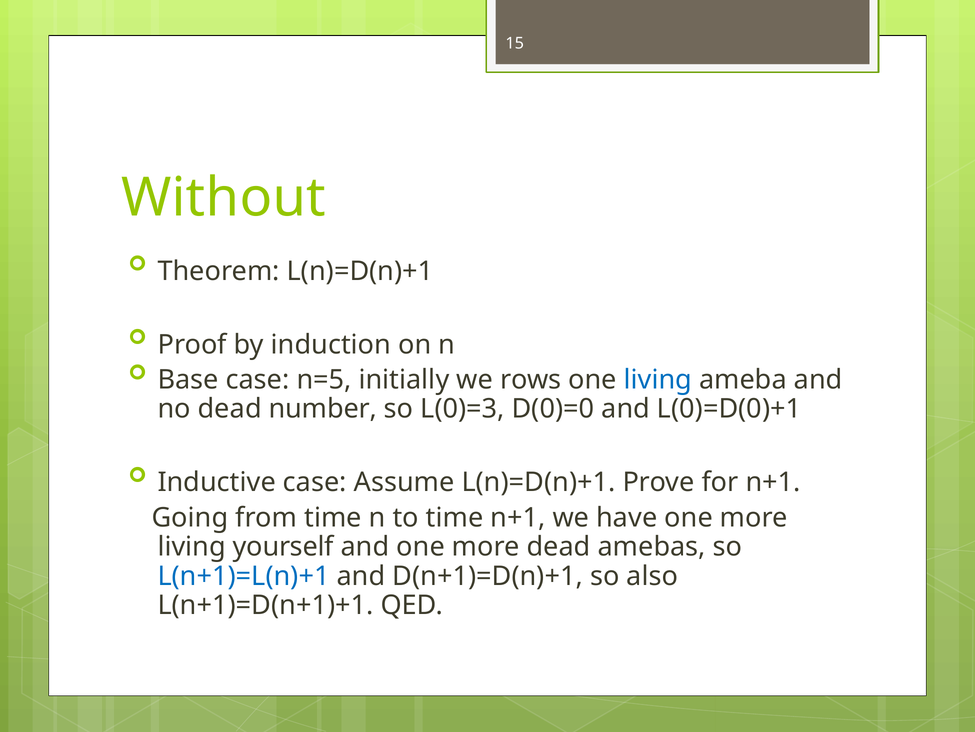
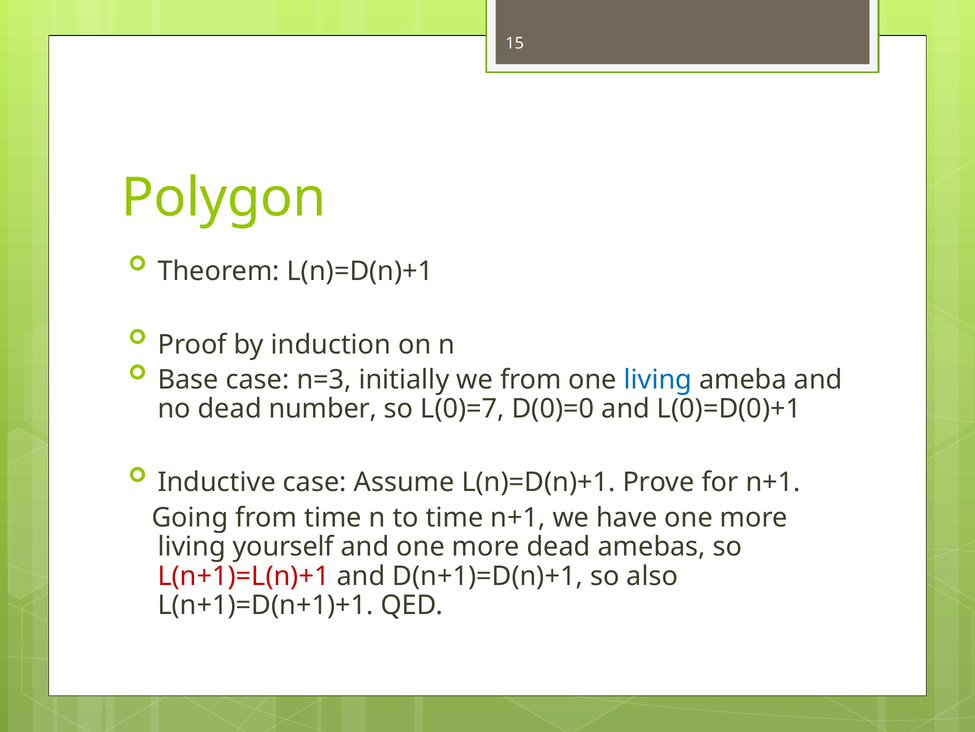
Without: Without -> Polygon (224, 198)
n=5: n=5 -> n=3 (324, 379)
we rows: rows -> from (531, 379)
L(0)=3: L(0)=3 -> L(0)=7 (462, 409)
L(n+1)=L(n)+1 colour: blue -> red (244, 576)
